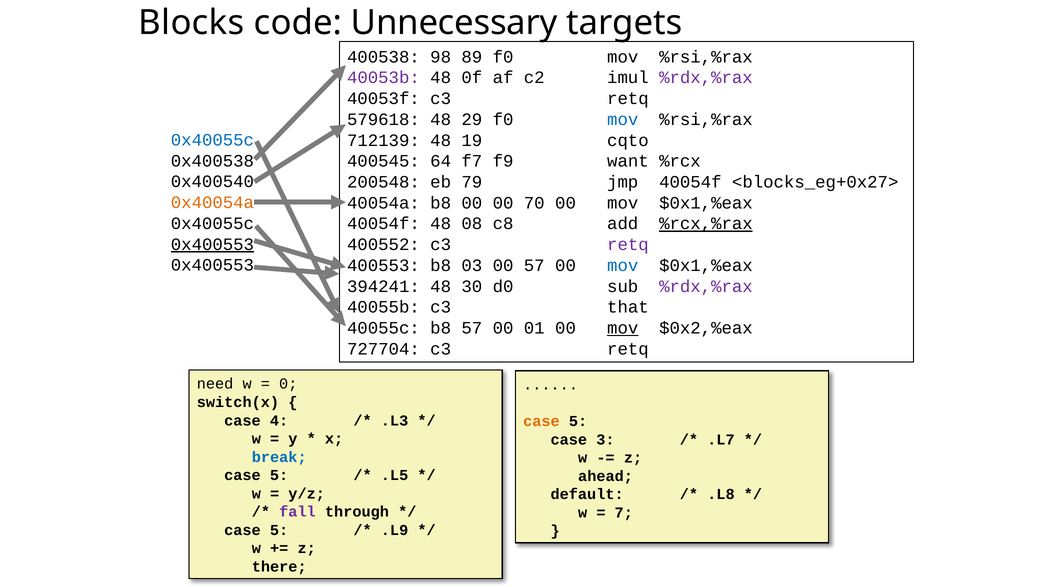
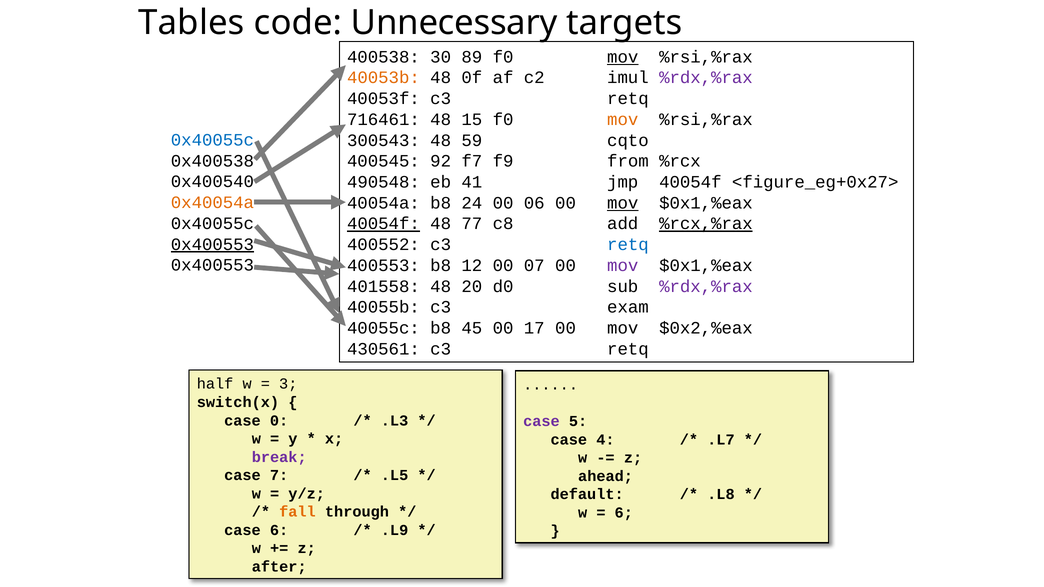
Blocks: Blocks -> Tables (191, 23)
98: 98 -> 30 (441, 57)
mov underline: none -> present (623, 57)
40053b colour: purple -> orange (383, 78)
579618: 579618 -> 716461 (383, 120)
29: 29 -> 15 (472, 120)
mov colour: blue -> orange (623, 120)
712139: 712139 -> 300543 (383, 140)
19: 19 -> 59 (472, 140)
64: 64 -> 92 (441, 161)
want: want -> from (628, 161)
200548: 200548 -> 490548 (383, 182)
79: 79 -> 41 (472, 182)
<blocks_eg+0x27>: <blocks_eg+0x27> -> <figure_eg+0x27> (815, 182)
b8 00: 00 -> 24 (472, 203)
70: 70 -> 06 (534, 203)
mov underline: none -> present (623, 203)
40054f underline: none -> present (383, 224)
08: 08 -> 77 (472, 224)
retq colour: purple -> blue (628, 245)
03: 03 -> 12 (472, 266)
00 57: 57 -> 07 (534, 266)
mov colour: blue -> purple (623, 266)
394241: 394241 -> 401558 (383, 286)
30: 30 -> 20 (472, 286)
that: that -> exam (628, 307)
b8 57: 57 -> 45 (472, 328)
01: 01 -> 17 (534, 328)
mov underline: present -> none (623, 328)
727704: 727704 -> 430561 (383, 349)
need: need -> half (215, 384)
0: 0 -> 3 (288, 384)
4: 4 -> 0 (279, 421)
case colour: orange -> purple (541, 421)
3: 3 -> 4 (605, 440)
break colour: blue -> purple (279, 457)
5: 5 -> 7 (279, 475)
fall colour: purple -> orange (297, 512)
7: 7 -> 6 (624, 513)
5: 5 -> 6 (279, 530)
there: there -> after (279, 567)
